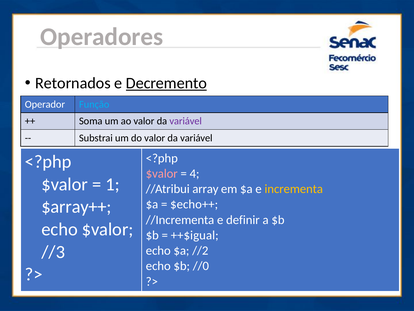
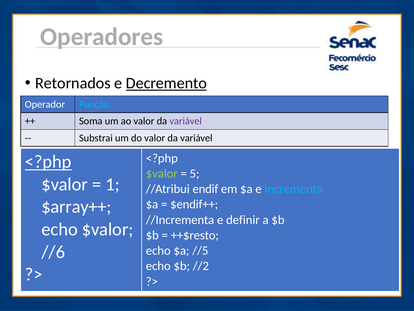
<?php underline: none -> present (48, 162)
$valor colour: pink -> light green (162, 173)
4: 4 -> 5 (195, 173)
array: array -> endif (205, 189)
incrementa colour: yellow -> light blue (294, 189)
$echo++: $echo++ -> $endif++ (194, 204)
++$igual: ++$igual -> ++$resto (195, 235)
//3: //3 -> //6 (53, 252)
//2: //2 -> //5 (200, 250)
//0: //0 -> //2 (201, 266)
